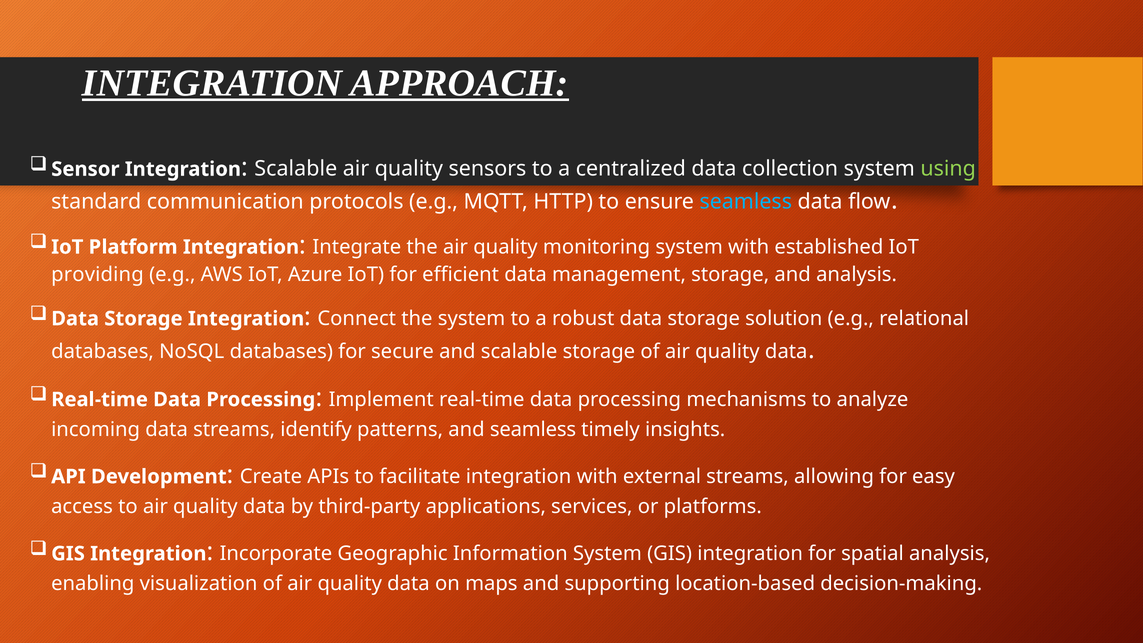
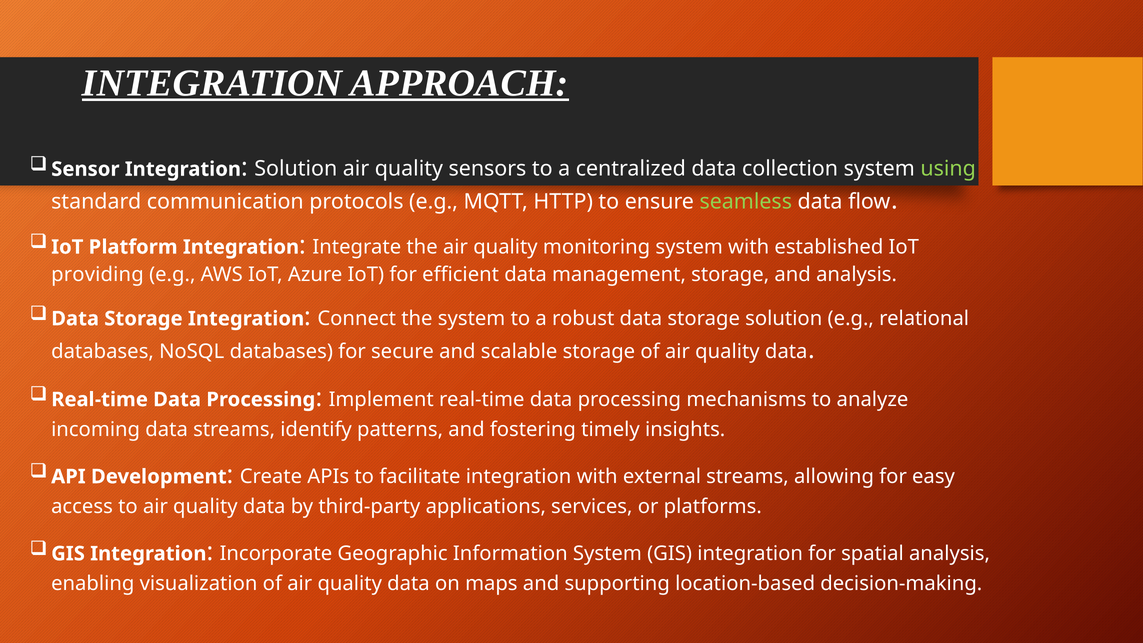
Scalable: Scalable -> Solution (296, 169)
seamless colour: light blue -> light green (746, 202)
and seamless: seamless -> fostering (533, 430)
